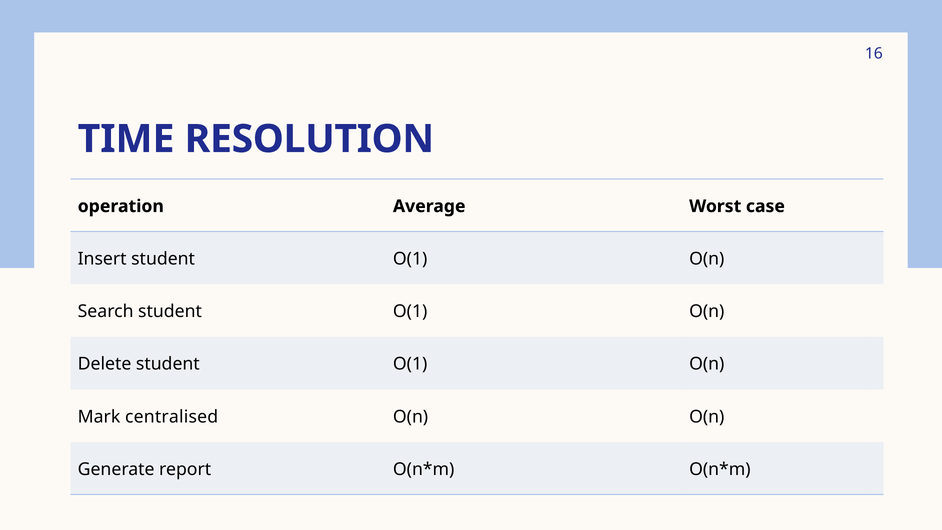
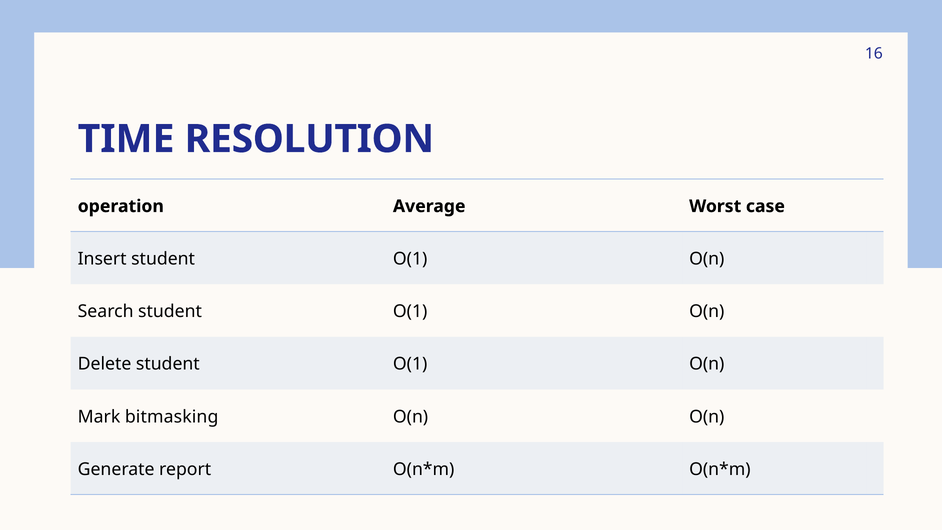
centralised: centralised -> bitmasking (172, 417)
